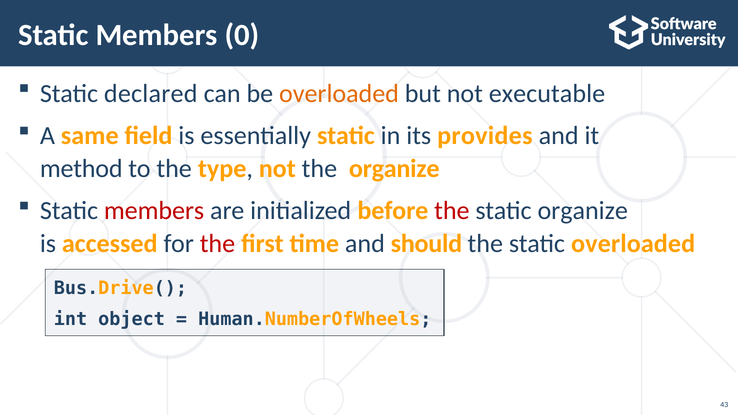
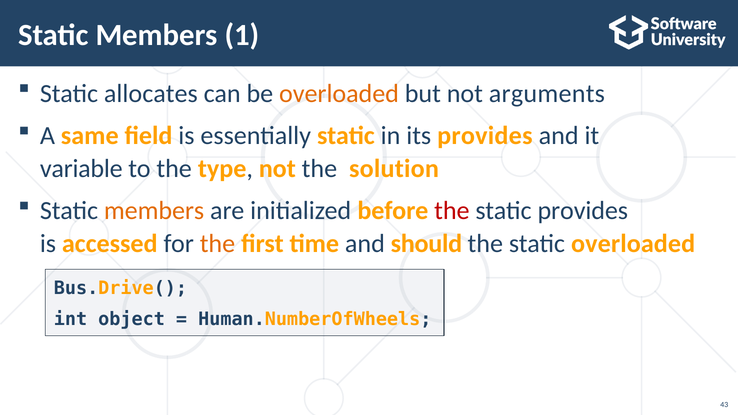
0: 0 -> 1 (242, 35)
declared: declared -> allocates (151, 94)
executable: executable -> arguments (547, 94)
method: method -> variable (81, 169)
the organize: organize -> solution (394, 169)
members colour: red -> orange (154, 211)
static organize: organize -> provides (583, 211)
the colour: red -> orange (217, 244)
